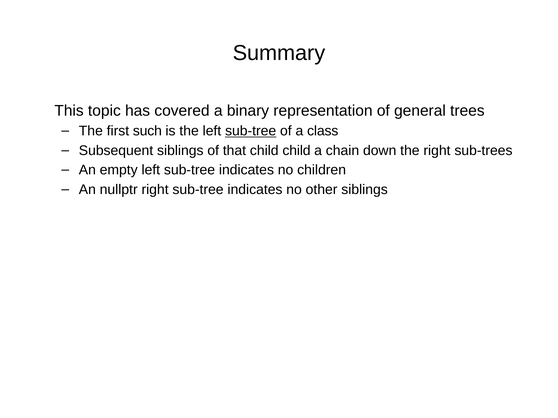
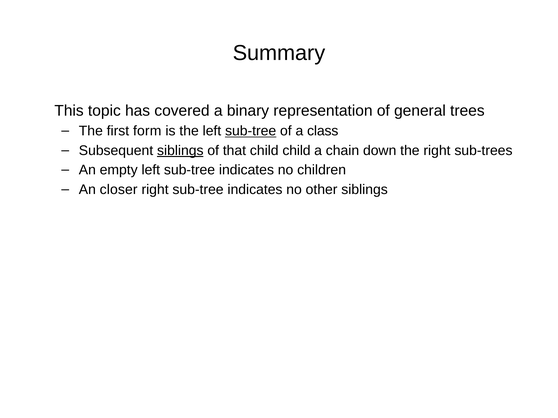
such: such -> form (147, 131)
siblings underline: none -> present (180, 151)
nullptr: nullptr -> closer (119, 190)
